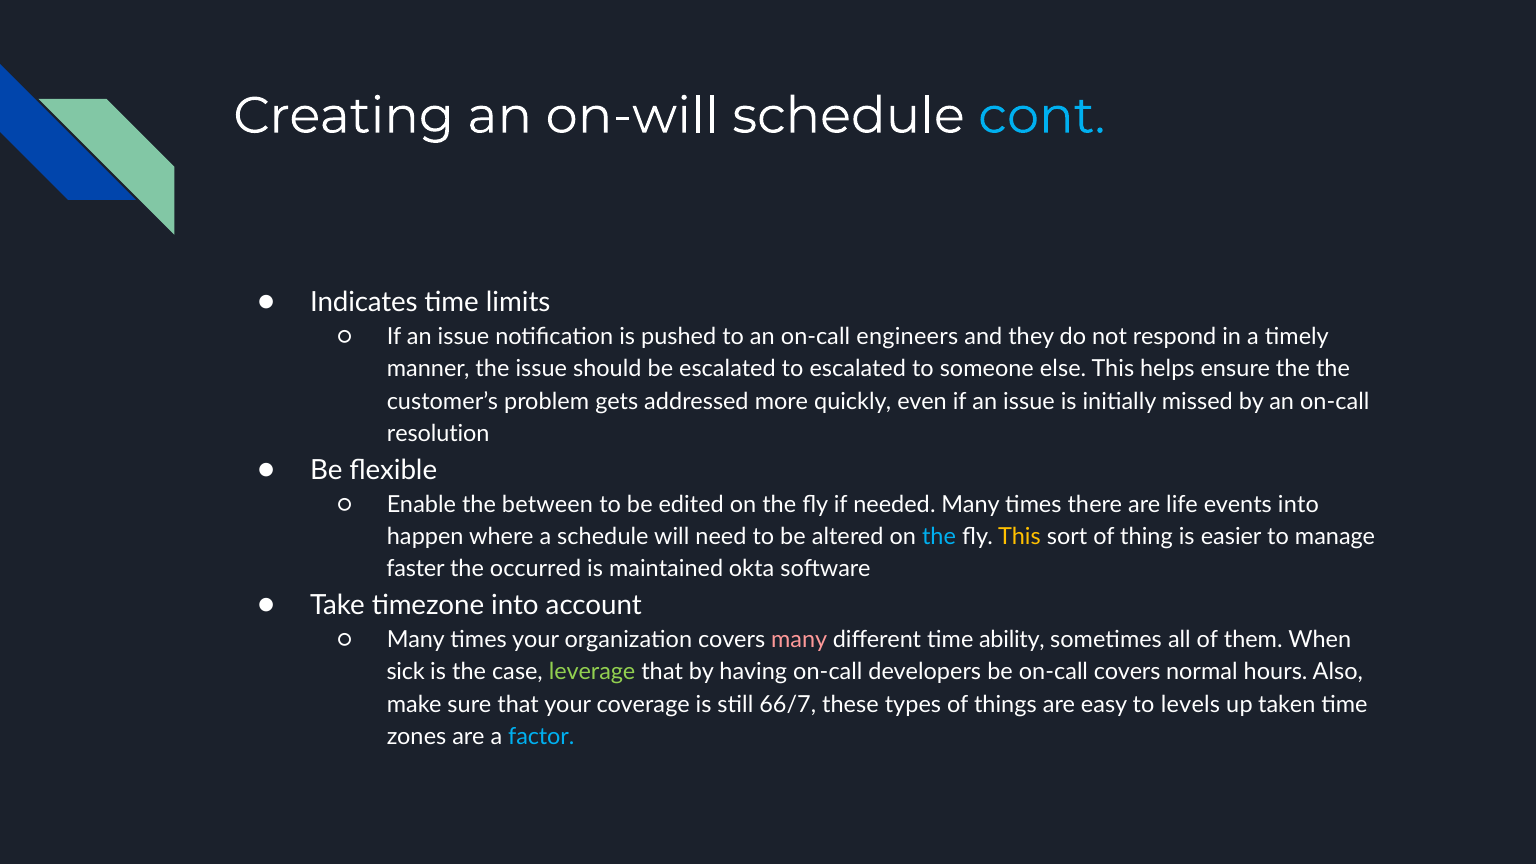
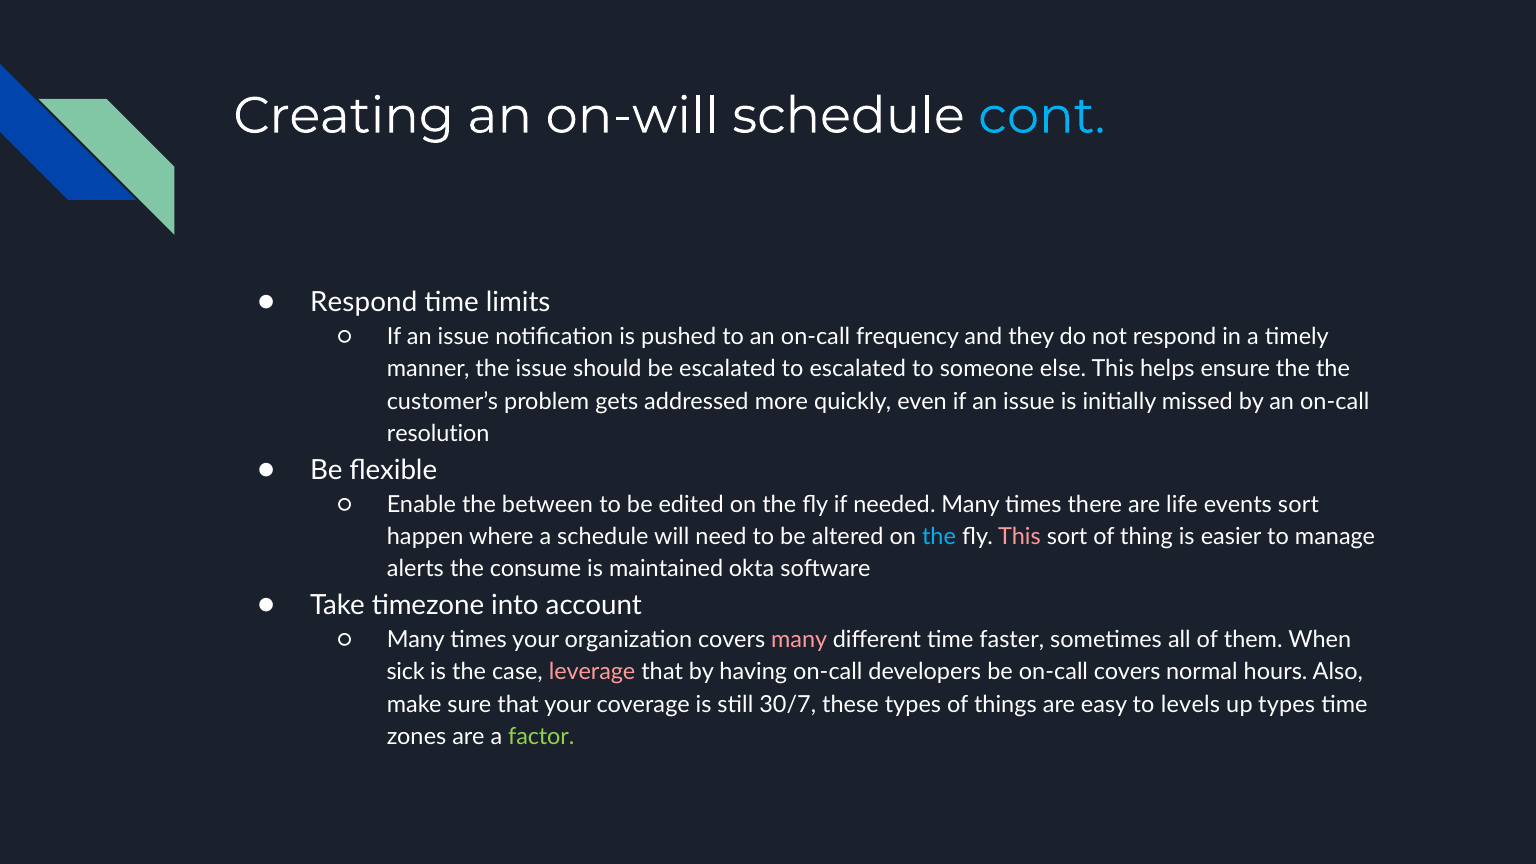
Indicates: Indicates -> Respond (364, 302)
engineers: engineers -> frequency (908, 337)
events into: into -> sort (1298, 505)
This colour: yellow -> pink (1019, 537)
faster: faster -> alerts (415, 569)
occurred: occurred -> consume (536, 569)
ability: ability -> faster (1012, 640)
leverage colour: light green -> pink (592, 672)
66/7: 66/7 -> 30/7 (788, 705)
up taken: taken -> types (1287, 705)
factor colour: light blue -> light green (541, 737)
